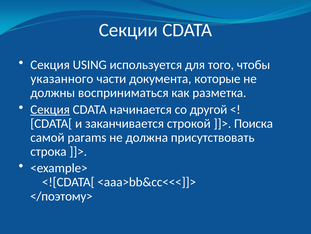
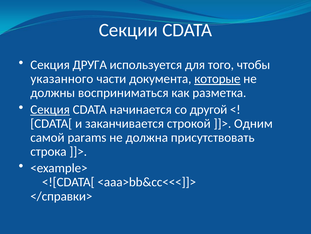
USING: USING -> ДРУГА (90, 65)
которые underline: none -> present (217, 79)
Поиска: Поиска -> Одним (253, 123)
</поэтому>: </поэтому> -> </справки> (61, 196)
